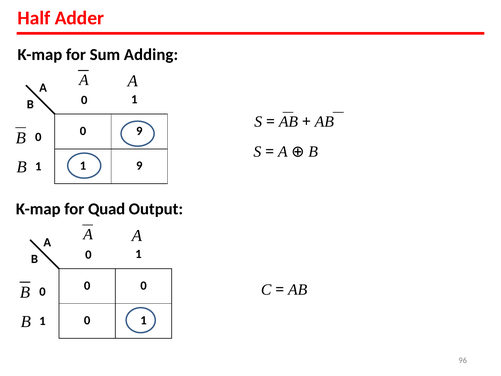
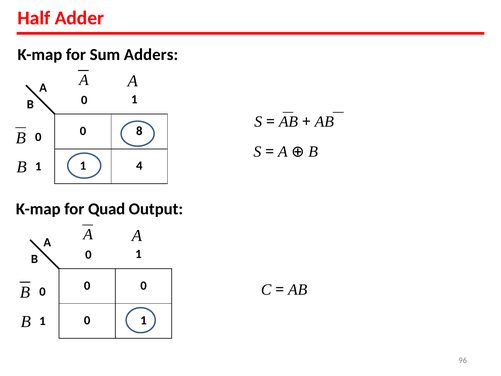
Adding: Adding -> Adders (151, 54)
0 9: 9 -> 8 (139, 131)
1 9: 9 -> 4 (139, 166)
